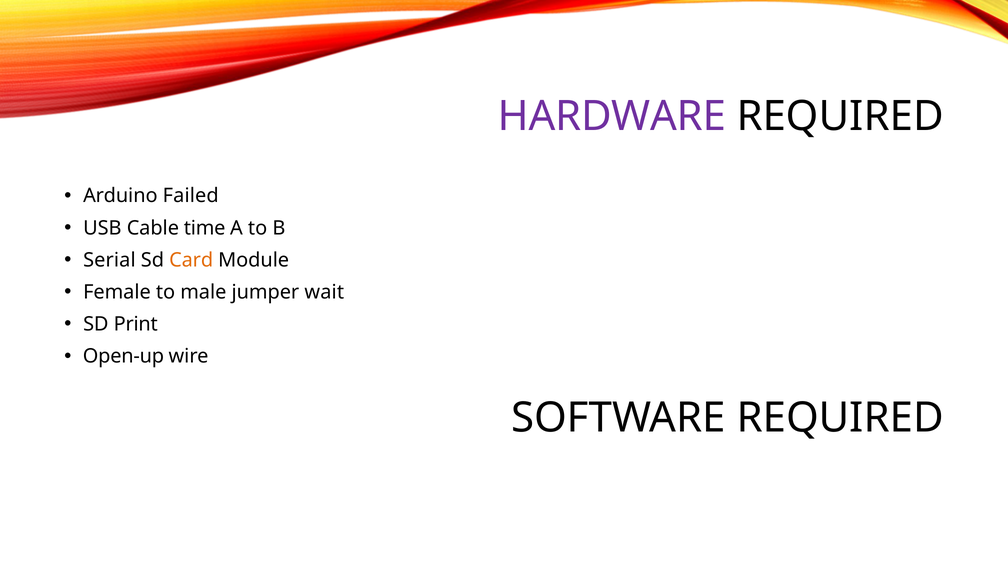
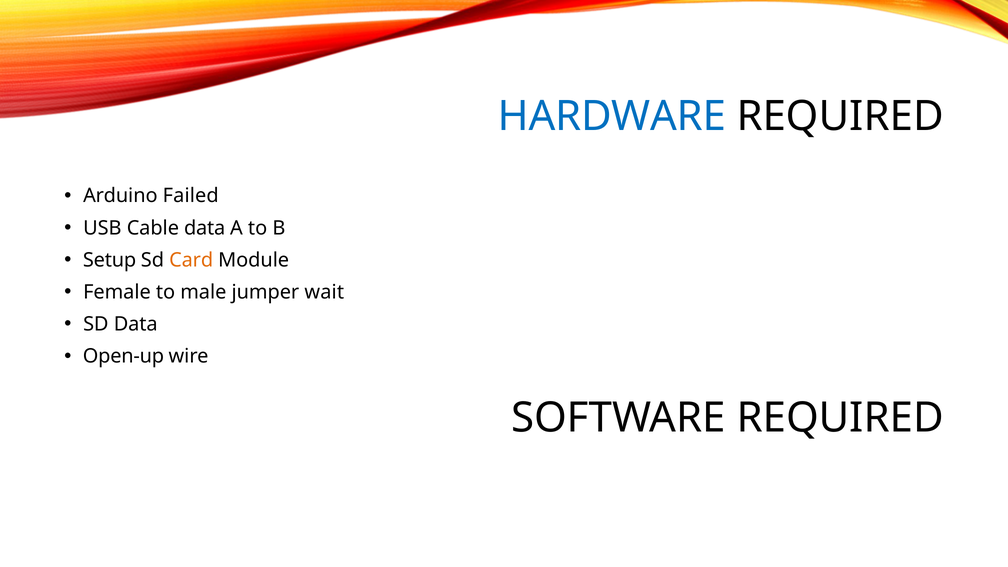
HARDWARE colour: purple -> blue (612, 116)
Cable time: time -> data (205, 228)
Serial: Serial -> Setup (110, 260)
SD Print: Print -> Data (136, 324)
